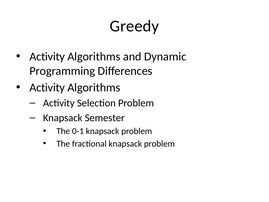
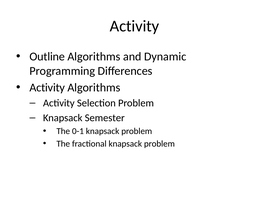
Greedy: Greedy -> Activity (134, 26)
Activity: Activity -> Outline (47, 56)
